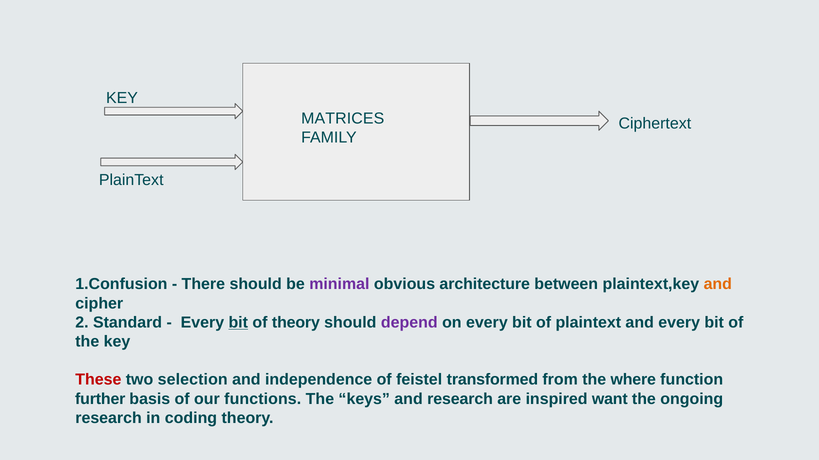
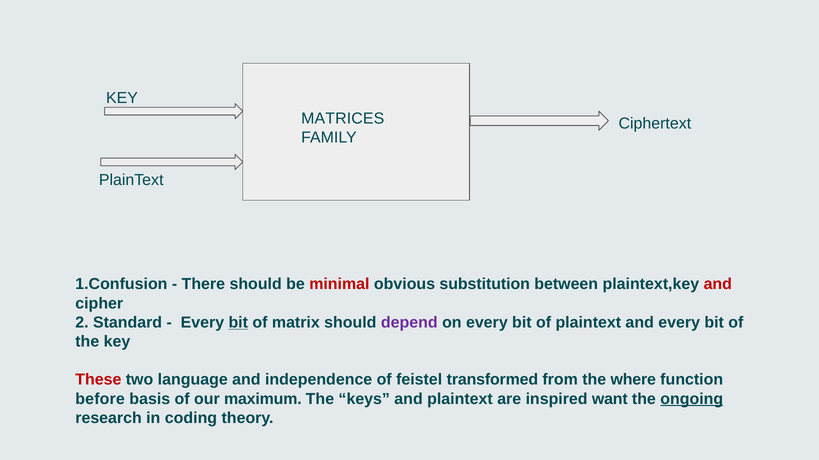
minimal colour: purple -> red (339, 285)
architecture: architecture -> substitution (485, 285)
and colour: orange -> red (718, 285)
of theory: theory -> matrix (296, 323)
selection: selection -> language (193, 380)
further: further -> before (100, 399)
functions: functions -> maximum (263, 399)
and research: research -> plaintext (460, 399)
ongoing underline: none -> present (692, 399)
